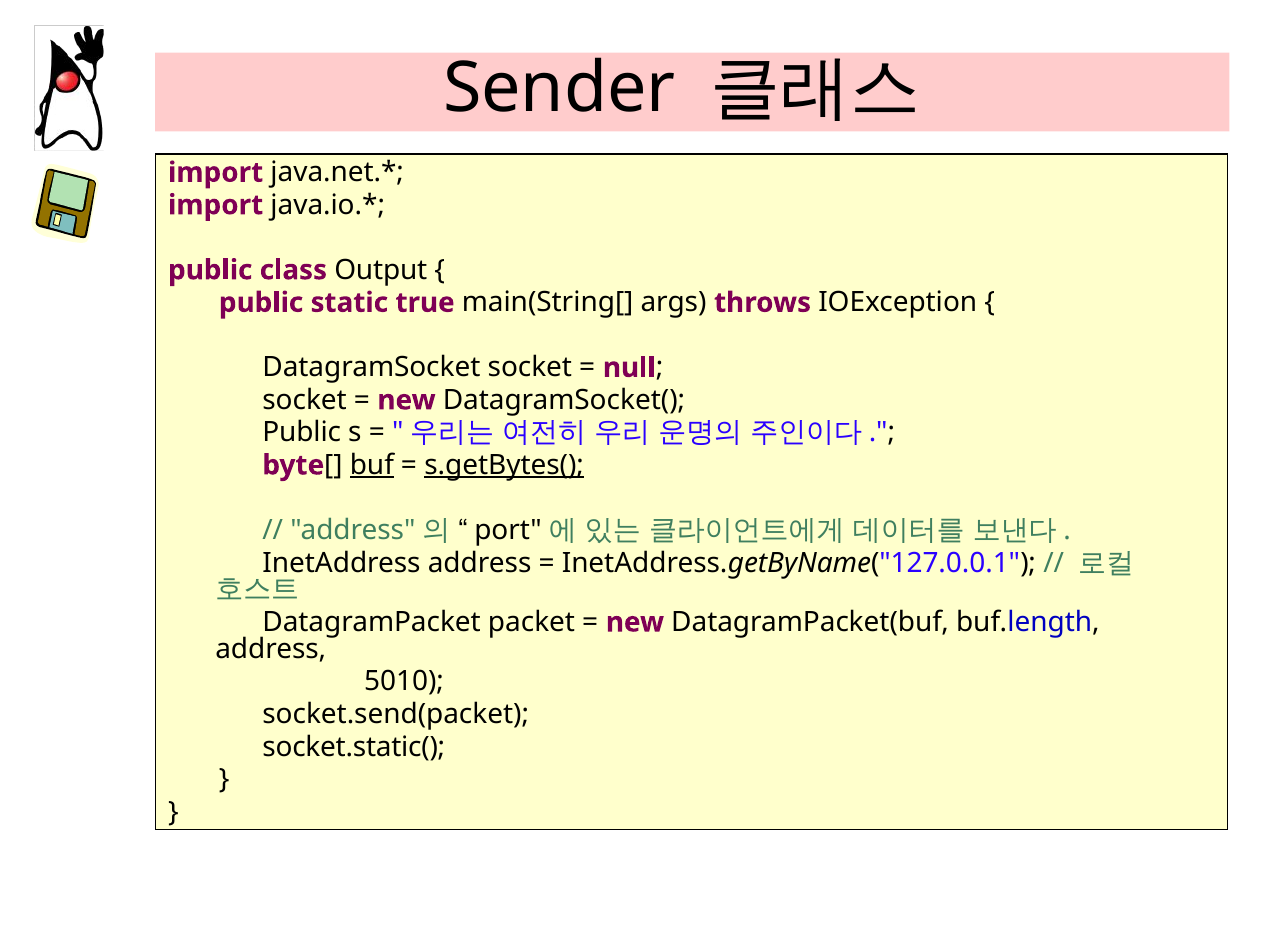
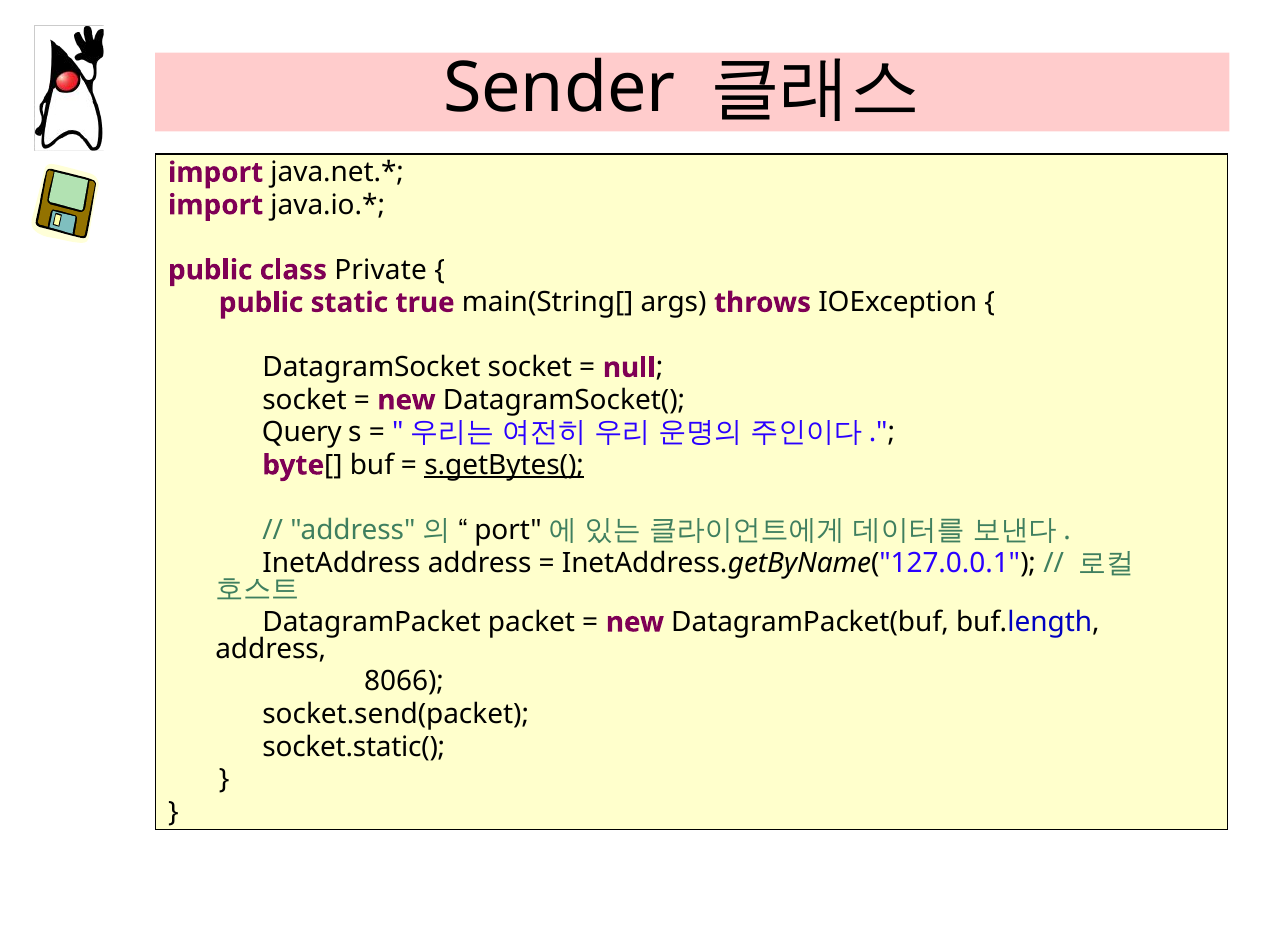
Output: Output -> Private (381, 270)
Public: Public -> Query (302, 433)
buf underline: present -> none (372, 465)
5010: 5010 -> 8066 (404, 682)
